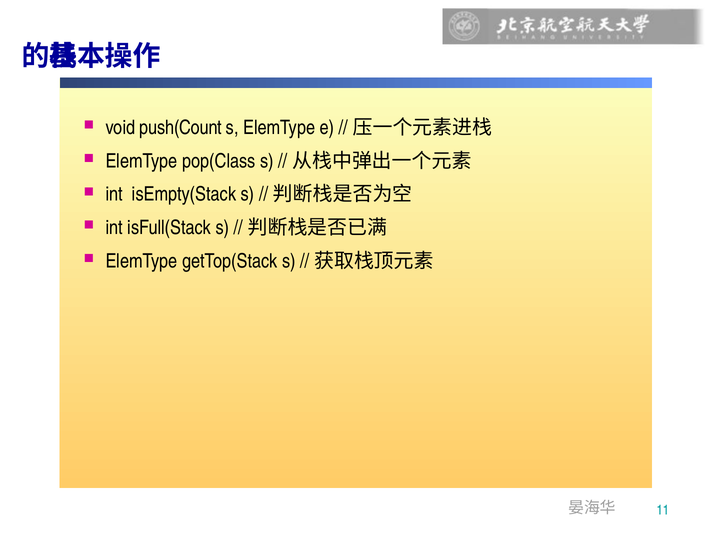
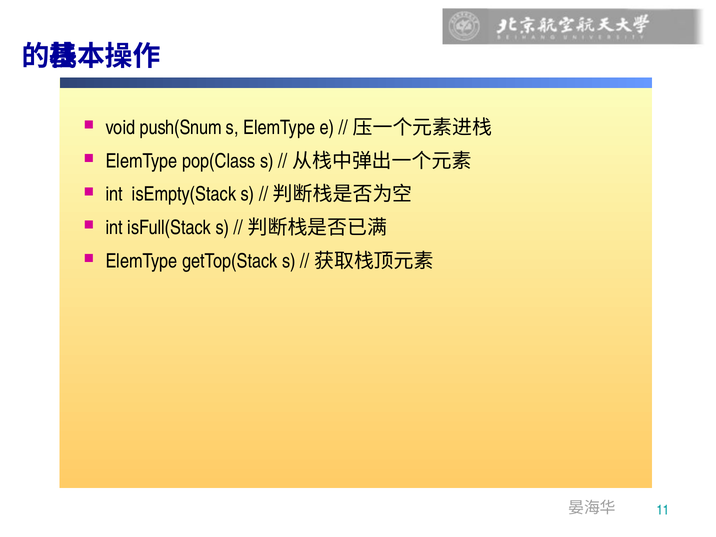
push(Count: push(Count -> push(Snum (181, 128)
